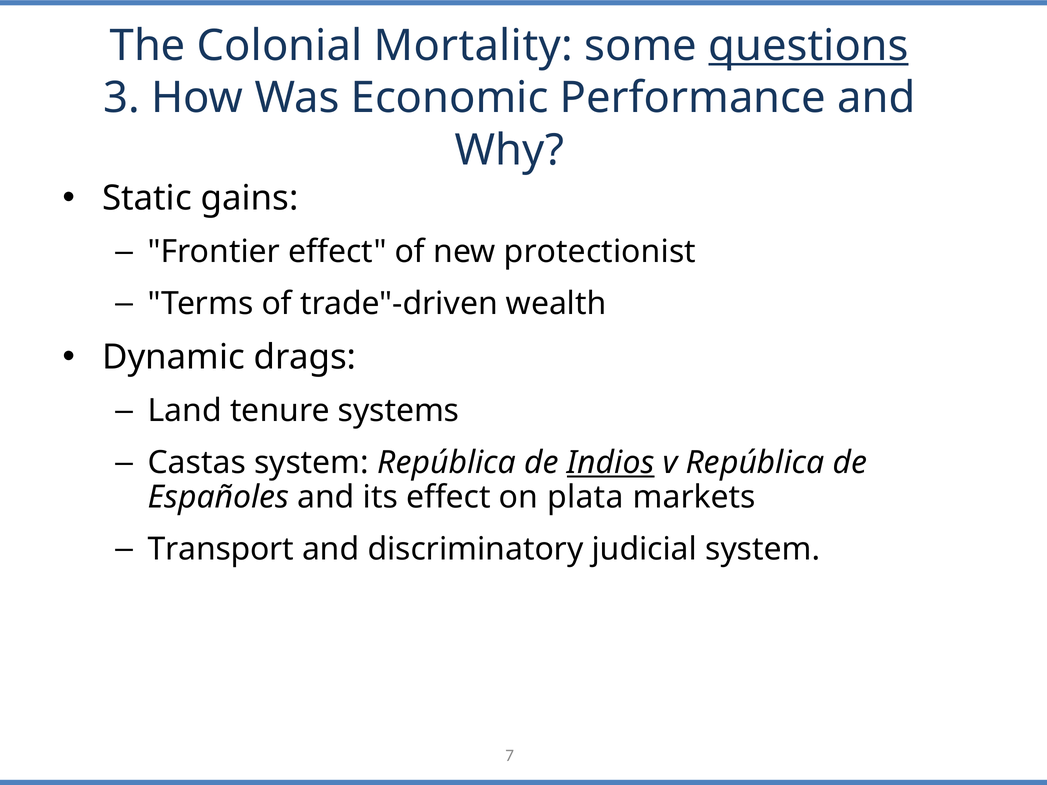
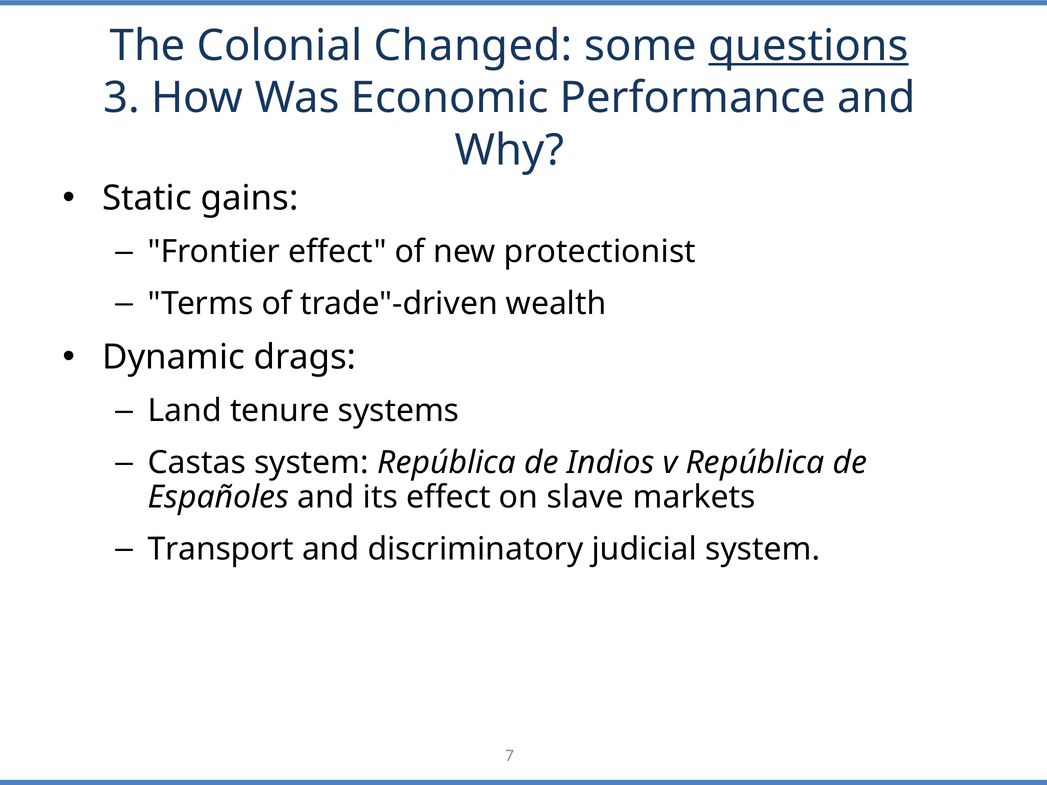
Mortality: Mortality -> Changed (473, 46)
Indios underline: present -> none (611, 463)
plata: plata -> slave (585, 497)
